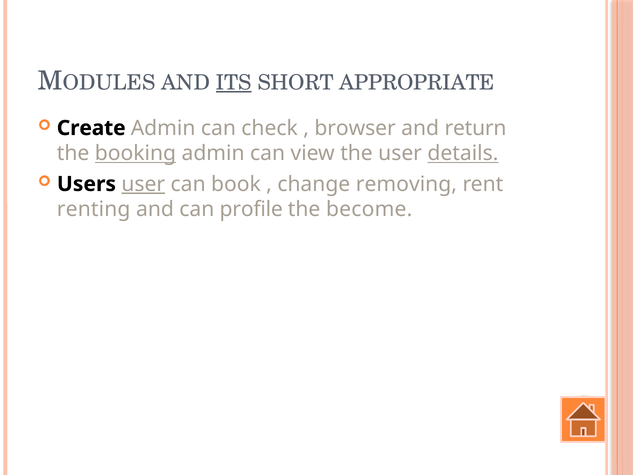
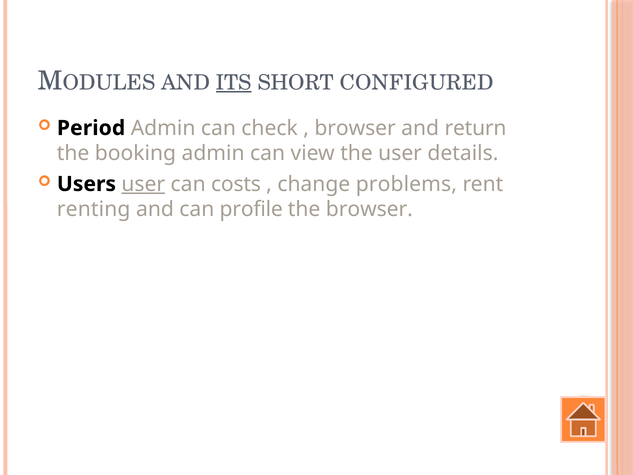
APPROPRIATE: APPROPRIATE -> CONFIGURED (417, 83)
Create: Create -> Period (91, 128)
booking underline: present -> none (135, 153)
details underline: present -> none (463, 153)
book: book -> costs (236, 184)
removing: removing -> problems (406, 184)
the become: become -> browser (369, 209)
